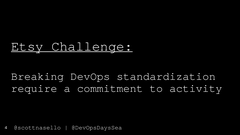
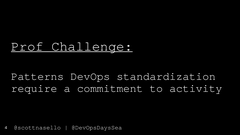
Etsy: Etsy -> Prof (27, 46)
Breaking: Breaking -> Patterns (37, 76)
